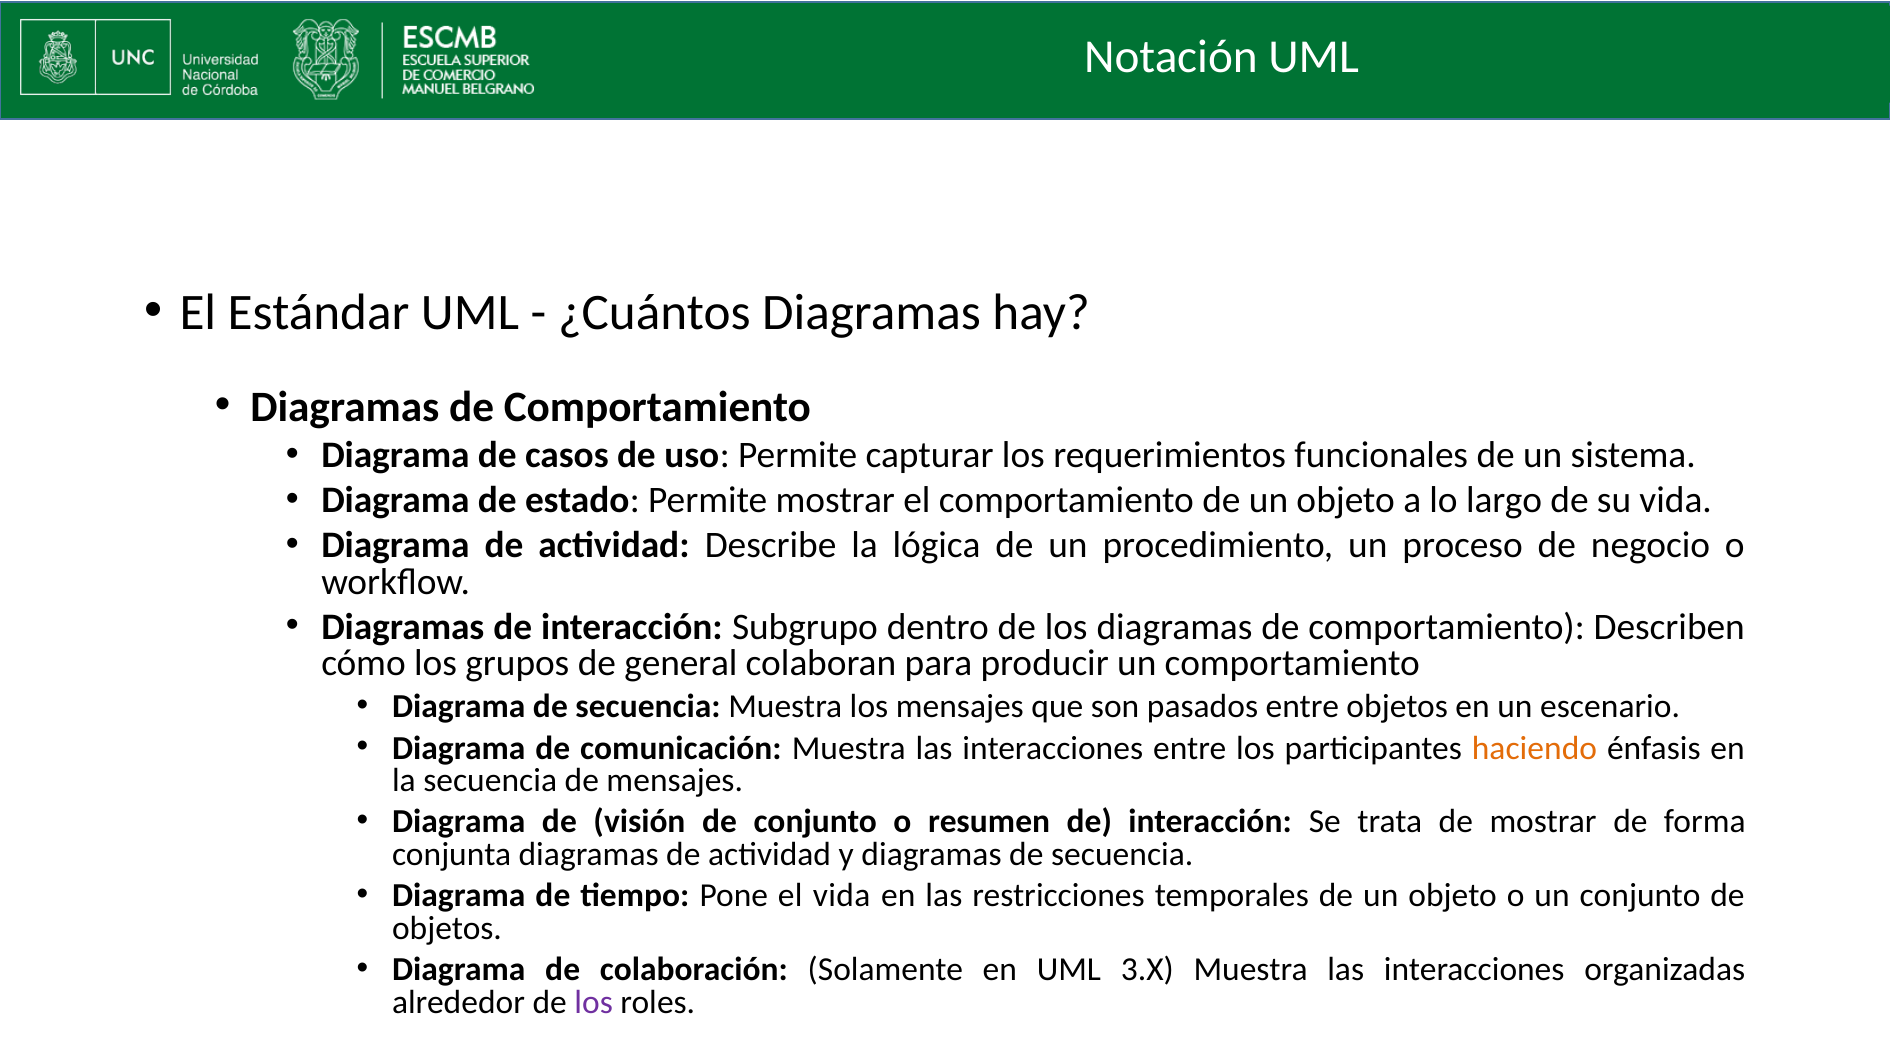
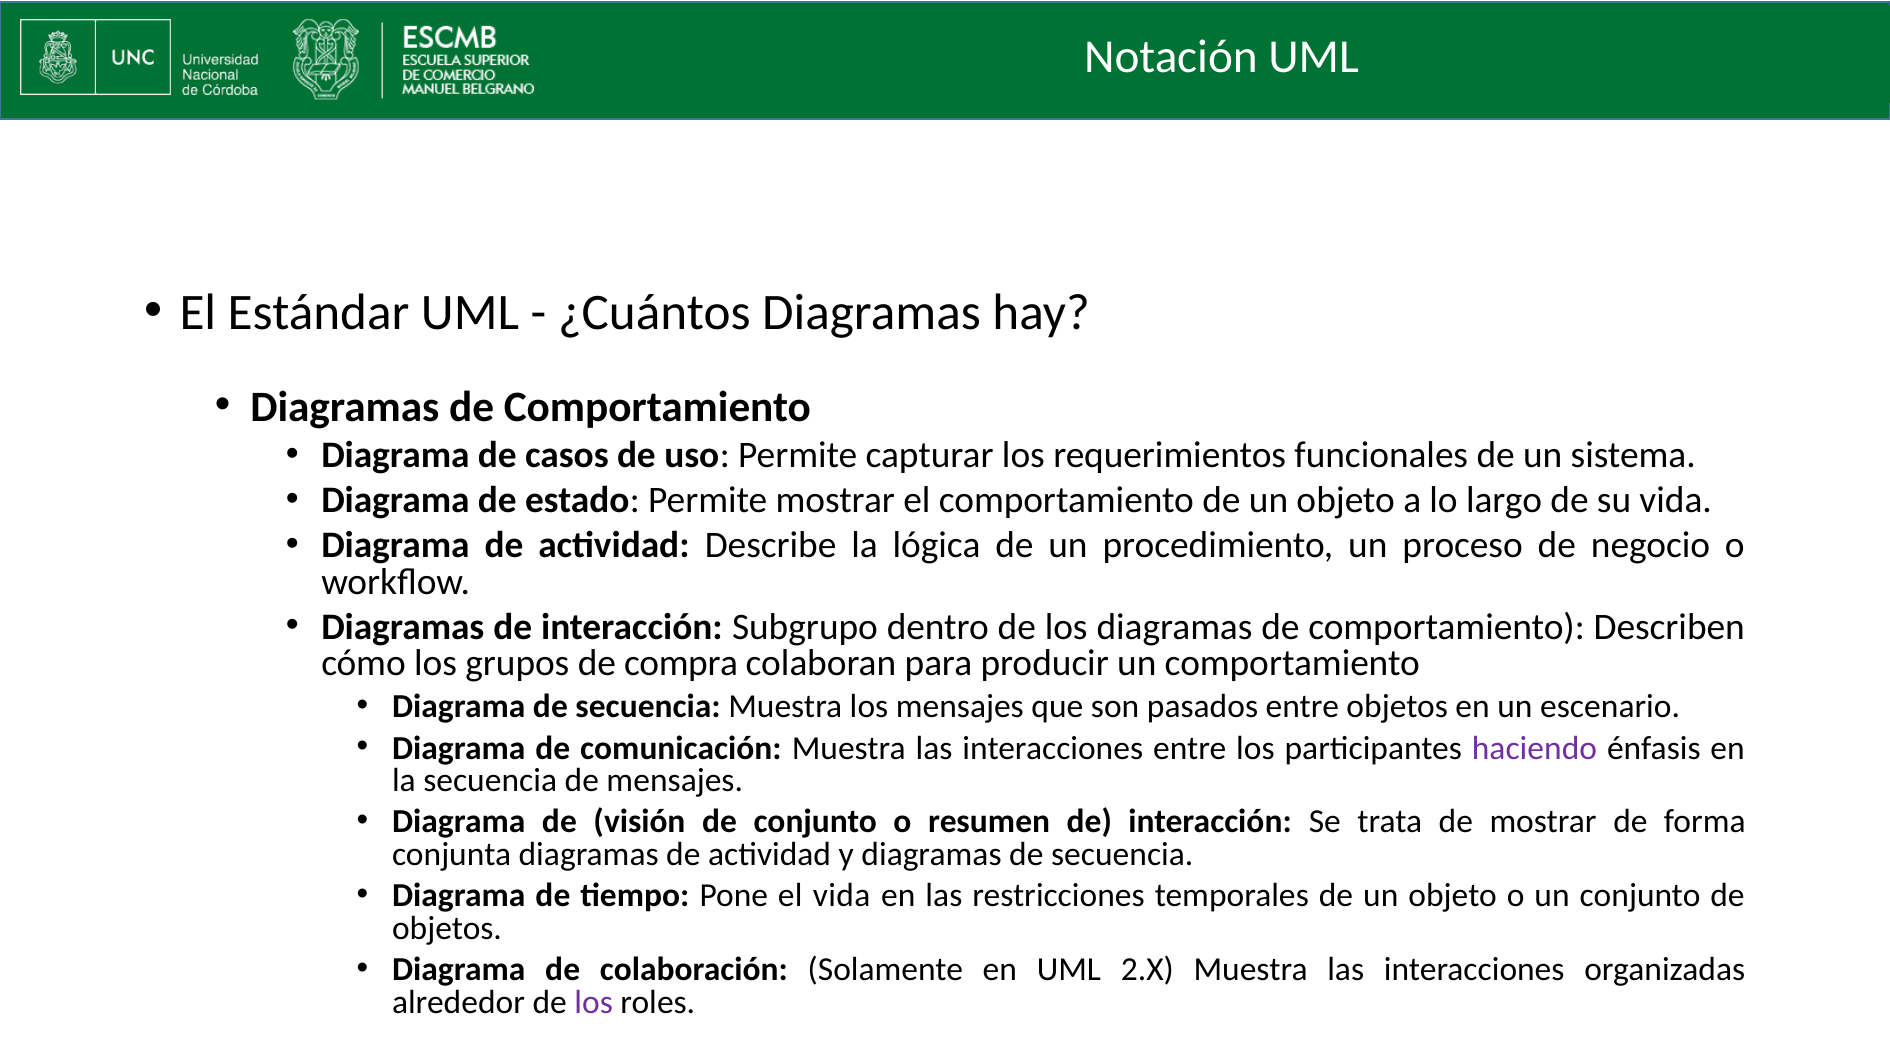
general: general -> compra (681, 663)
haciendo colour: orange -> purple (1534, 748)
3.X: 3.X -> 2.X (1147, 970)
